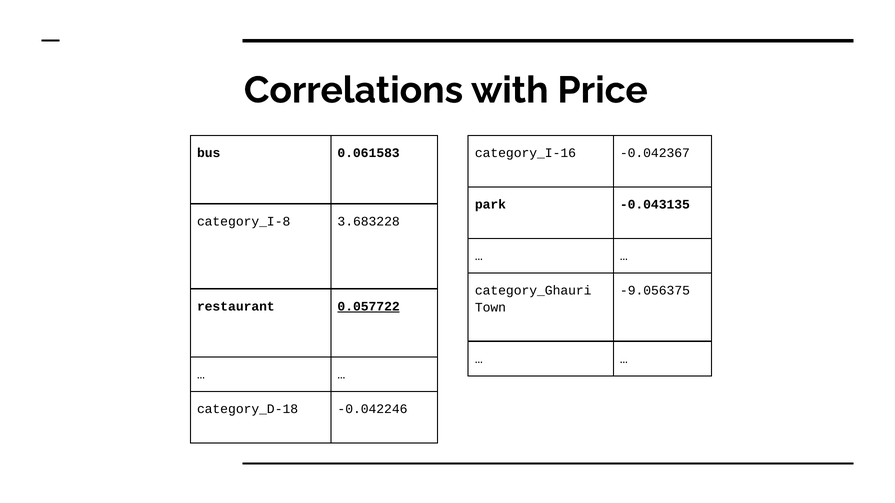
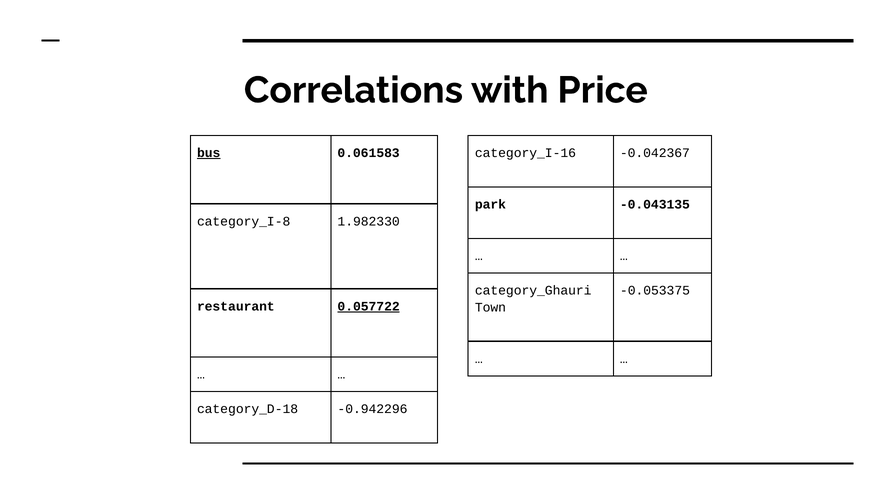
bus underline: none -> present (209, 153)
3.683228: 3.683228 -> 1.982330 (369, 221)
-9.056375: -9.056375 -> -0.053375 (655, 291)
-0.042246: -0.042246 -> -0.942296 (372, 410)
